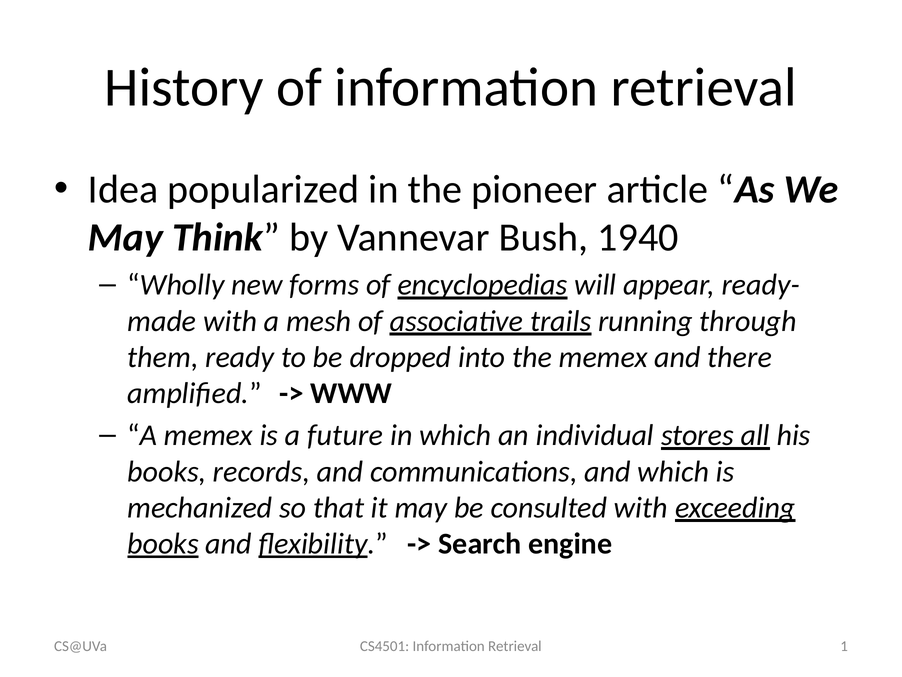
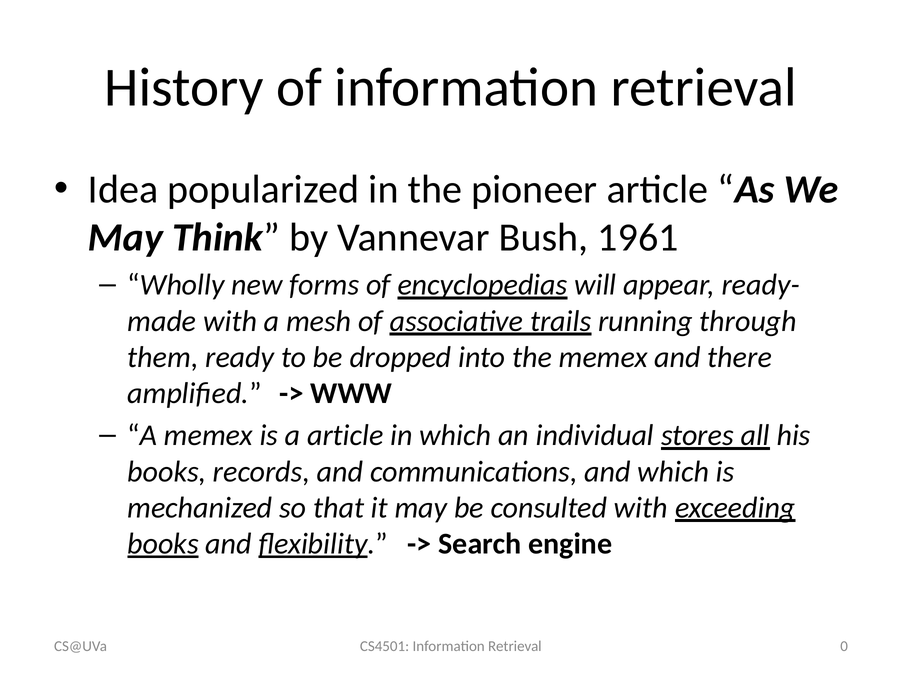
1940: 1940 -> 1961 (638, 237)
a future: future -> article (345, 435)
1: 1 -> 0 (844, 646)
